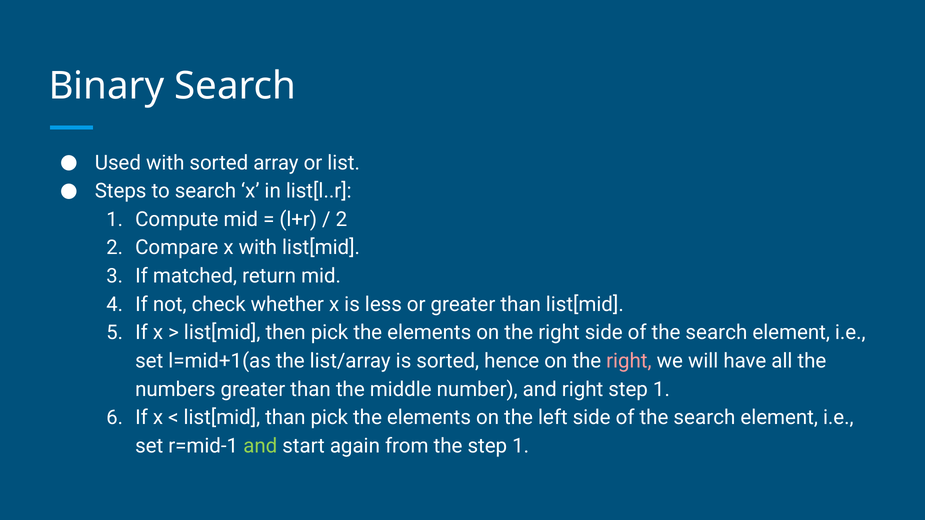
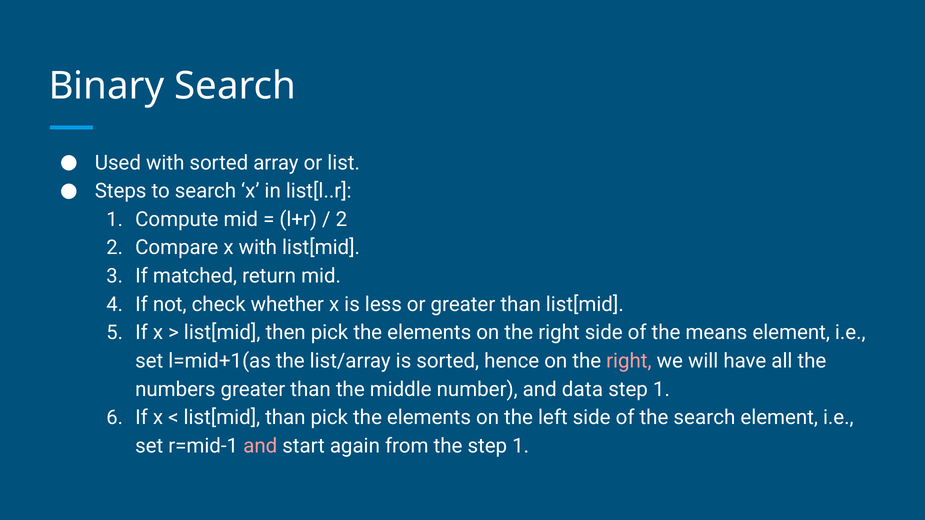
search: search -> means (716, 333)
and right: right -> data (582, 390)
and colour: light green -> pink (260, 446)
